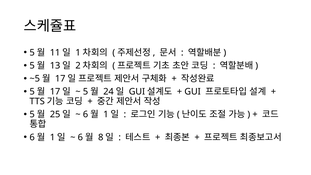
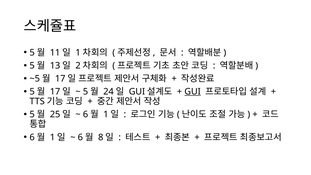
GUI underline: none -> present (193, 92)
